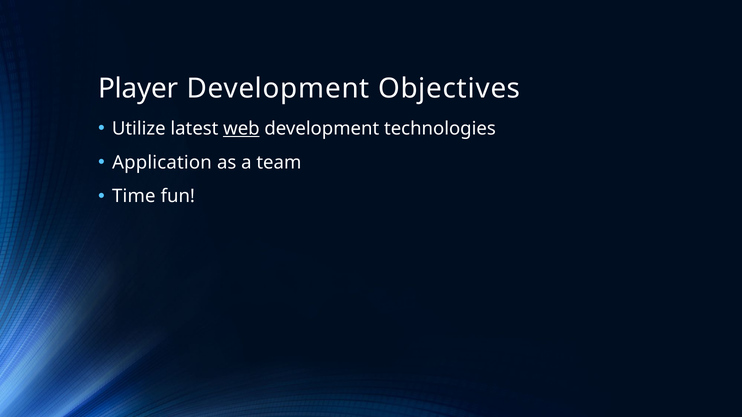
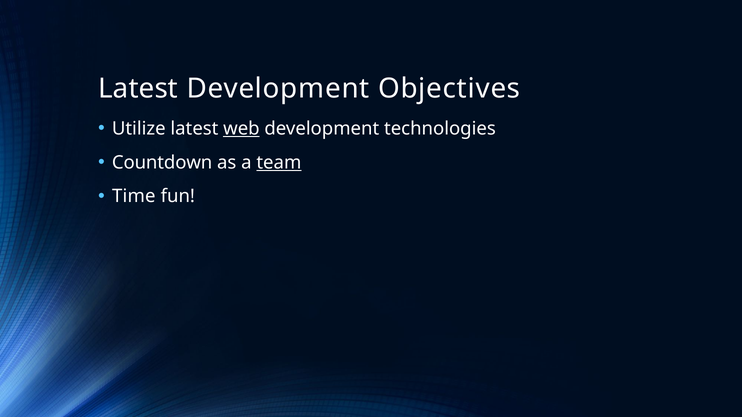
Player: Player -> Latest (138, 89)
Application: Application -> Countdown (162, 163)
team underline: none -> present (279, 163)
